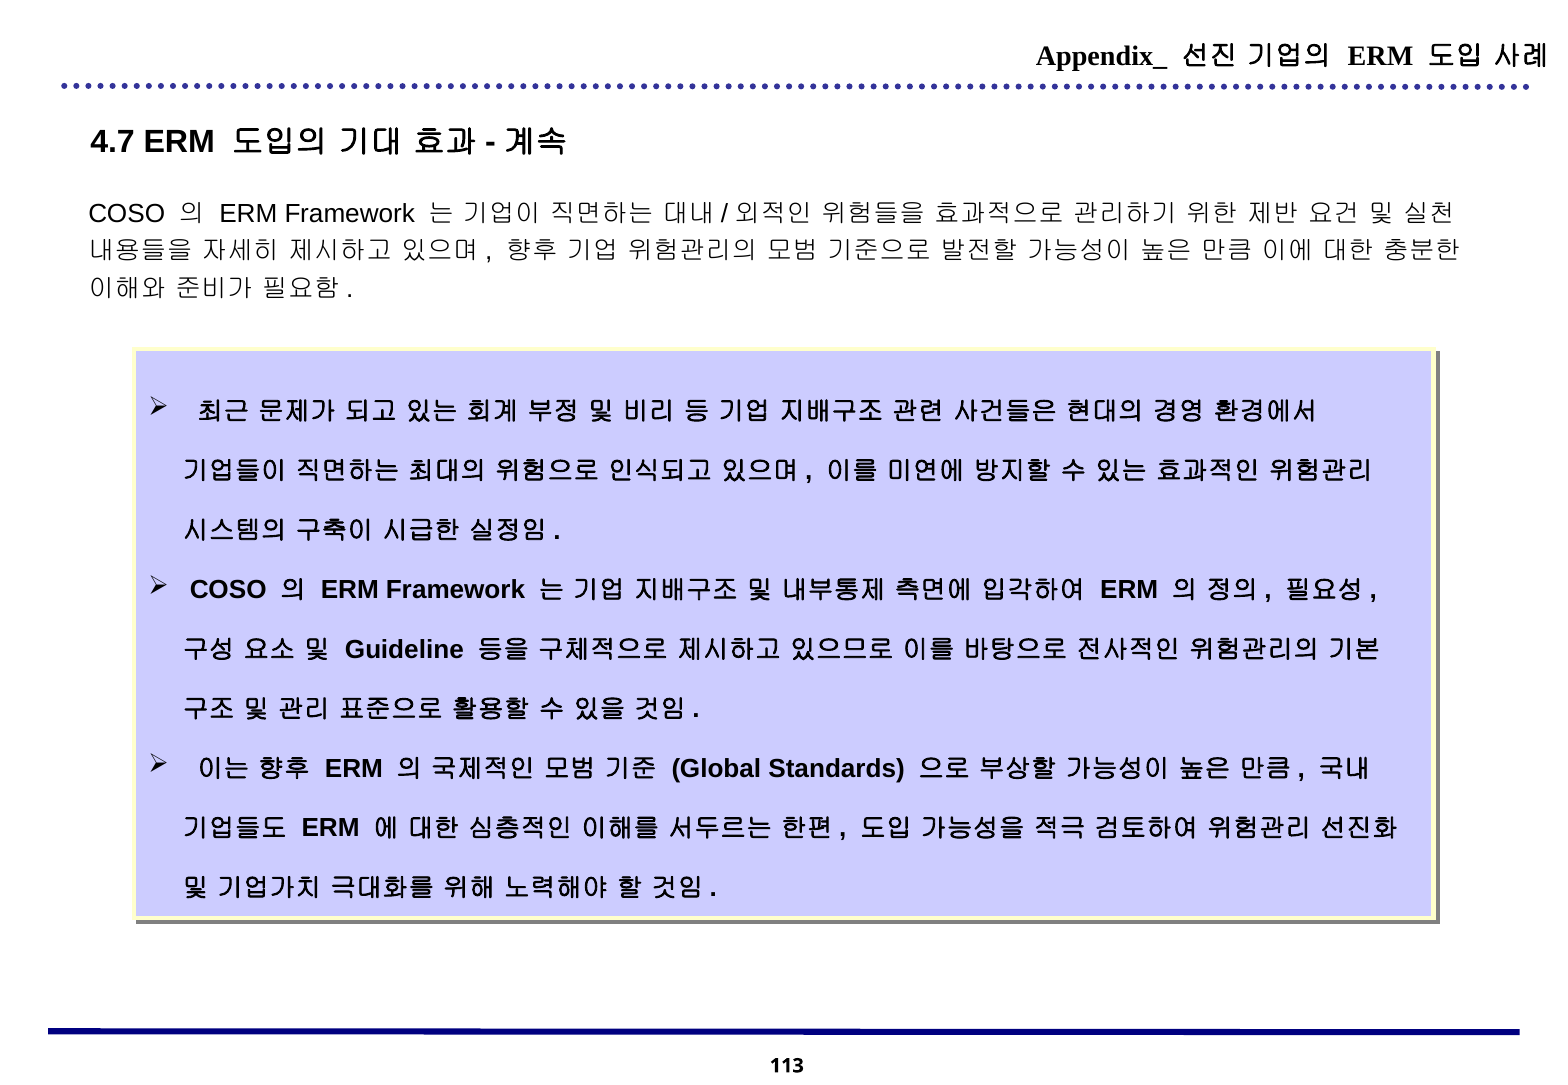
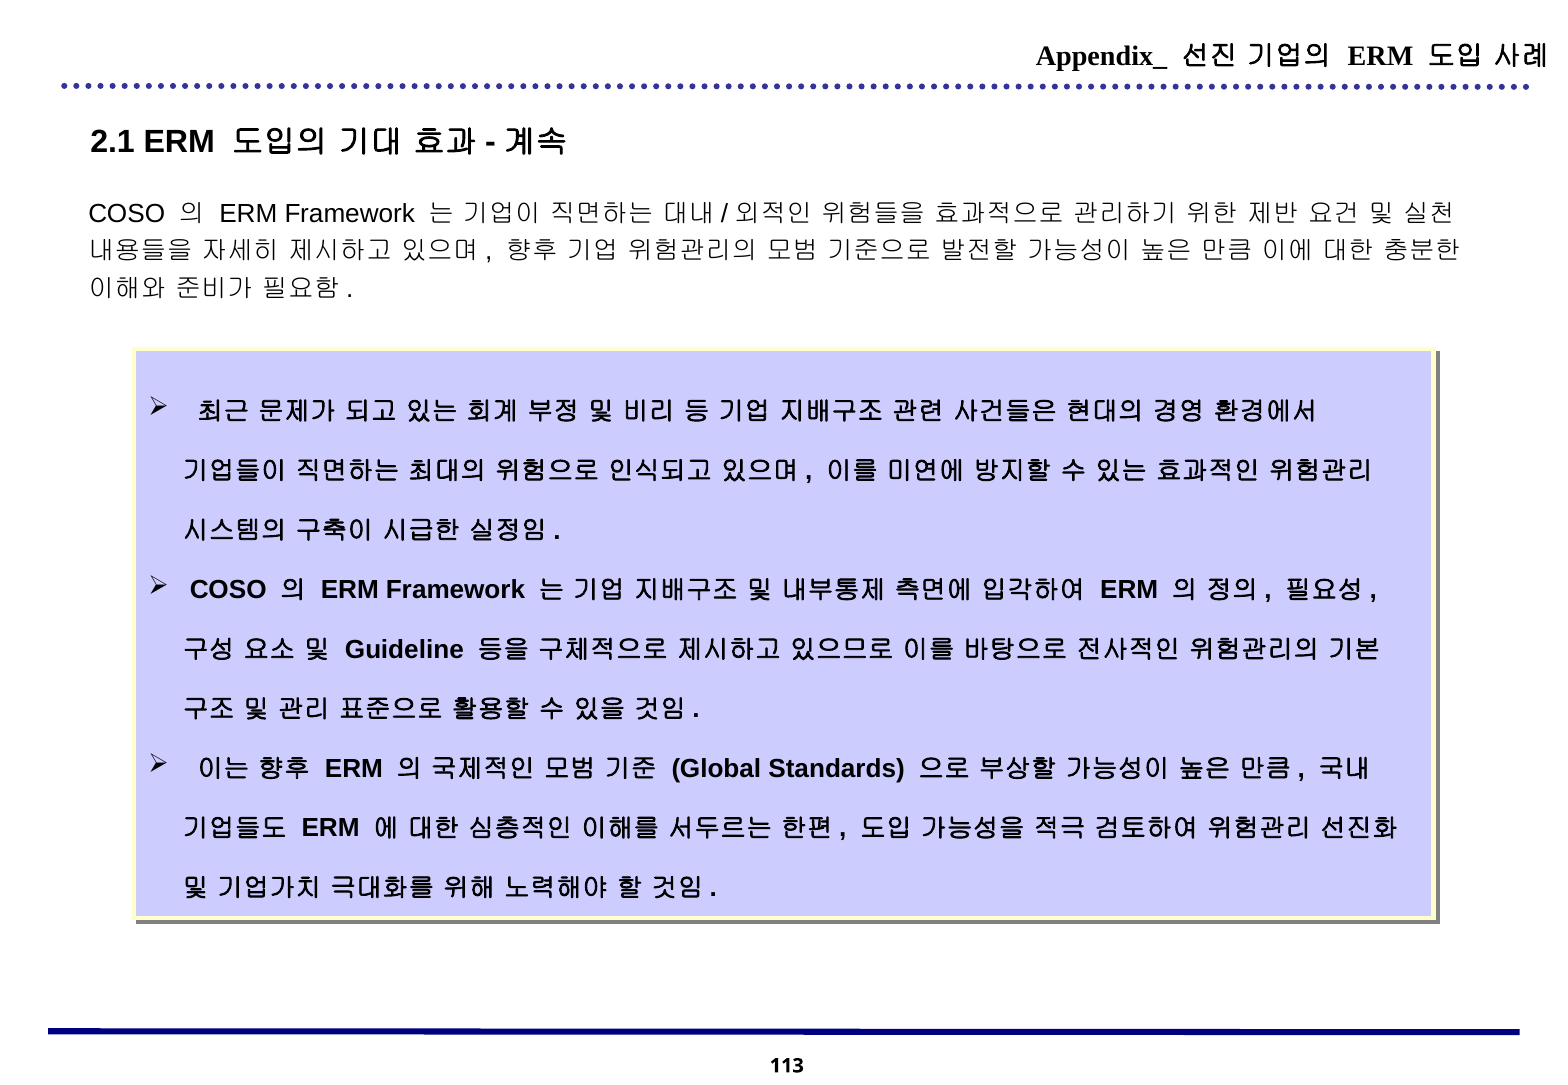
4.7: 4.7 -> 2.1 (113, 142)
